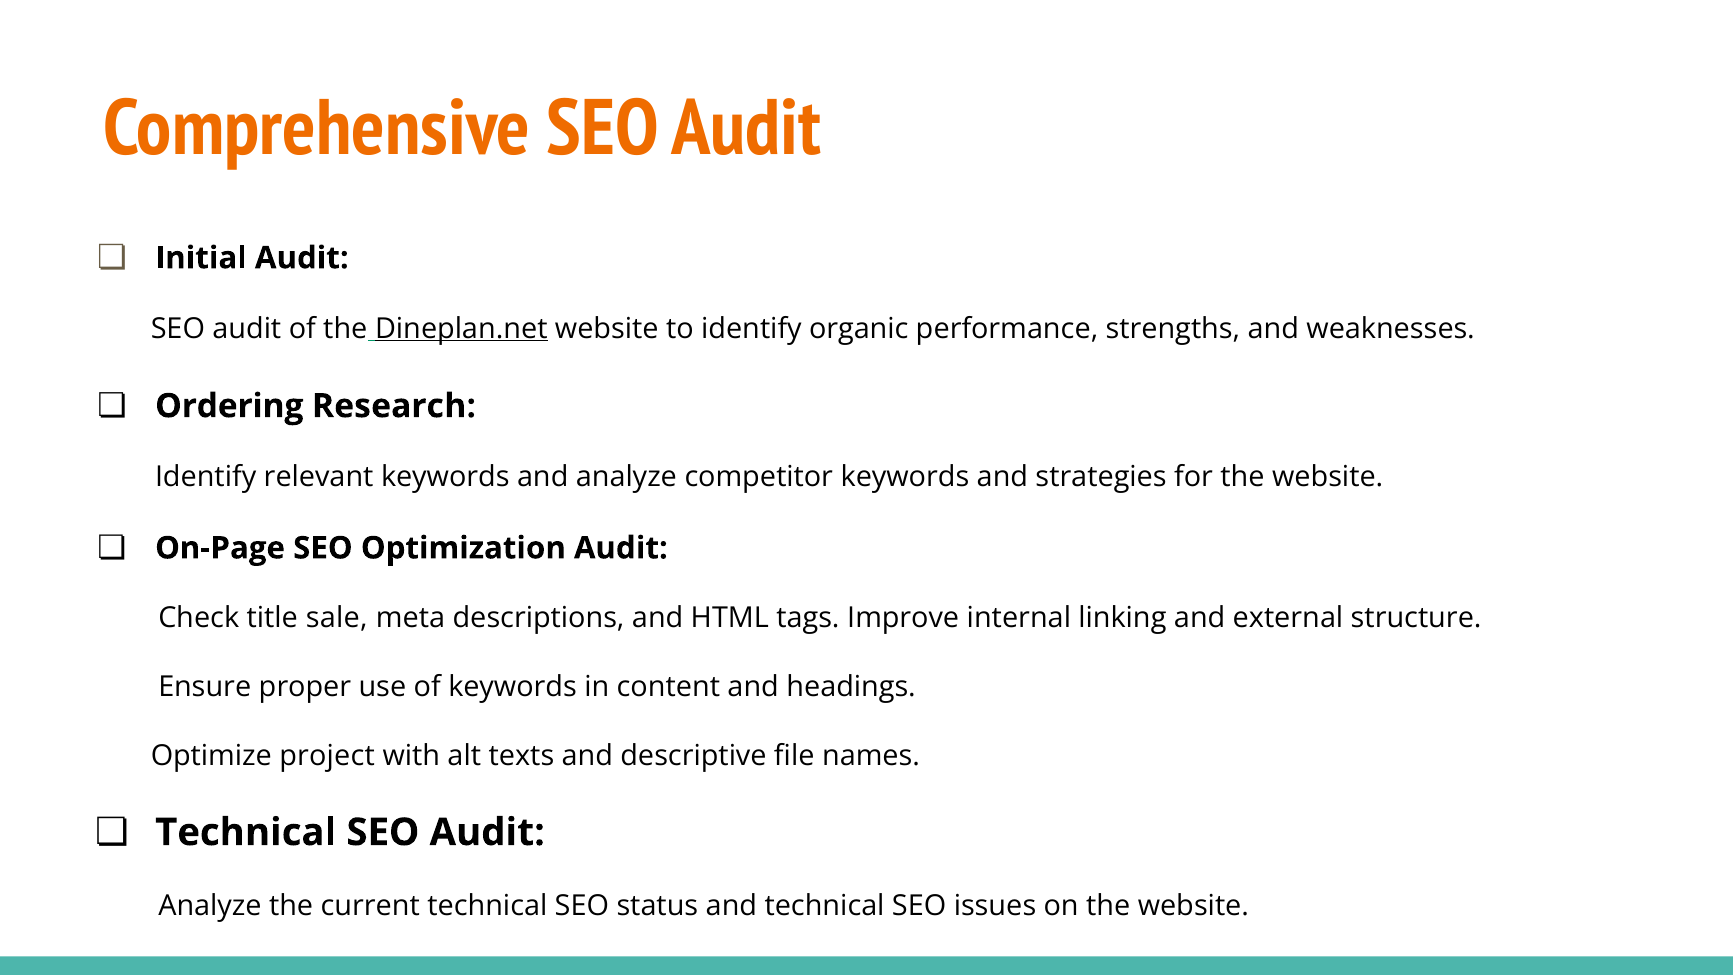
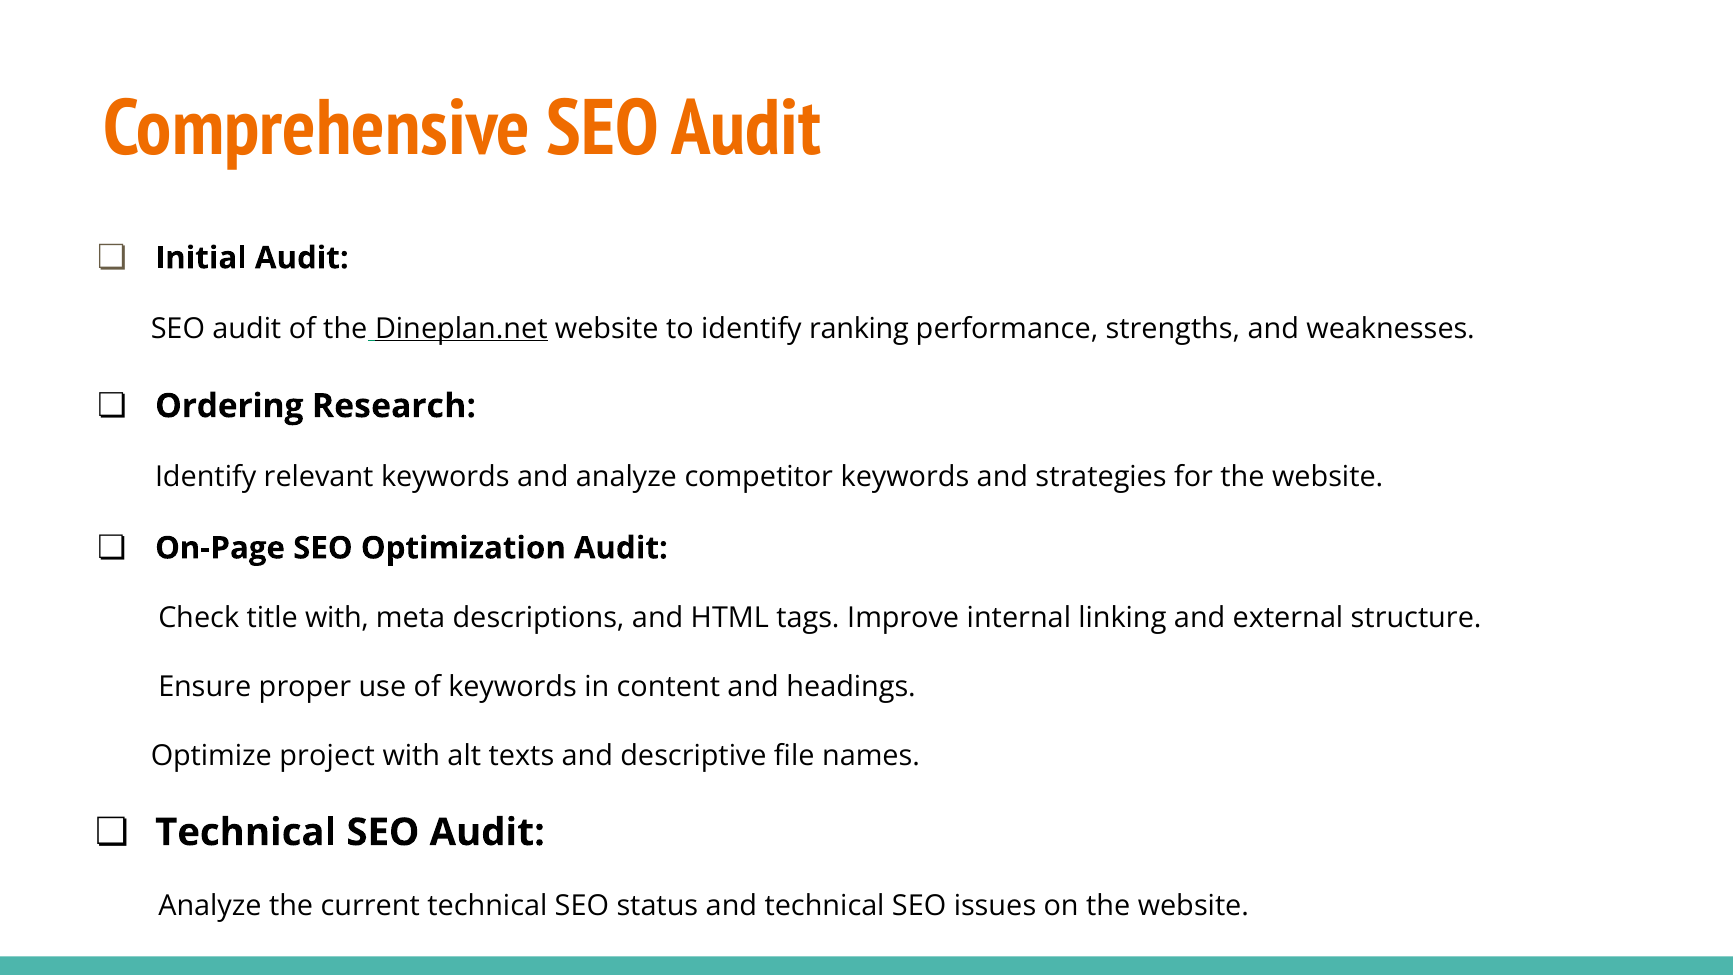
organic: organic -> ranking (859, 329)
title sale: sale -> with (337, 618)
